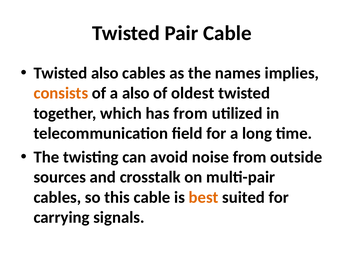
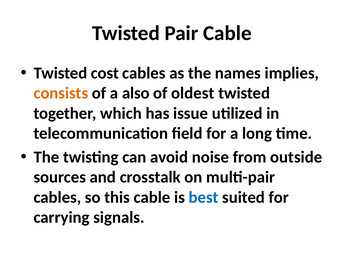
Twisted also: also -> cost (105, 73)
has from: from -> issue (191, 113)
best colour: orange -> blue (204, 197)
